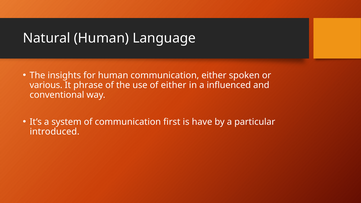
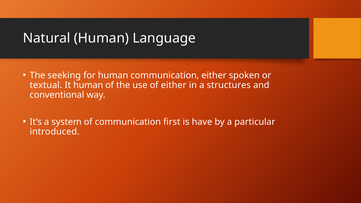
insights: insights -> seeking (64, 75)
various: various -> textual (46, 85)
It phrase: phrase -> human (88, 85)
influenced: influenced -> structures (229, 85)
